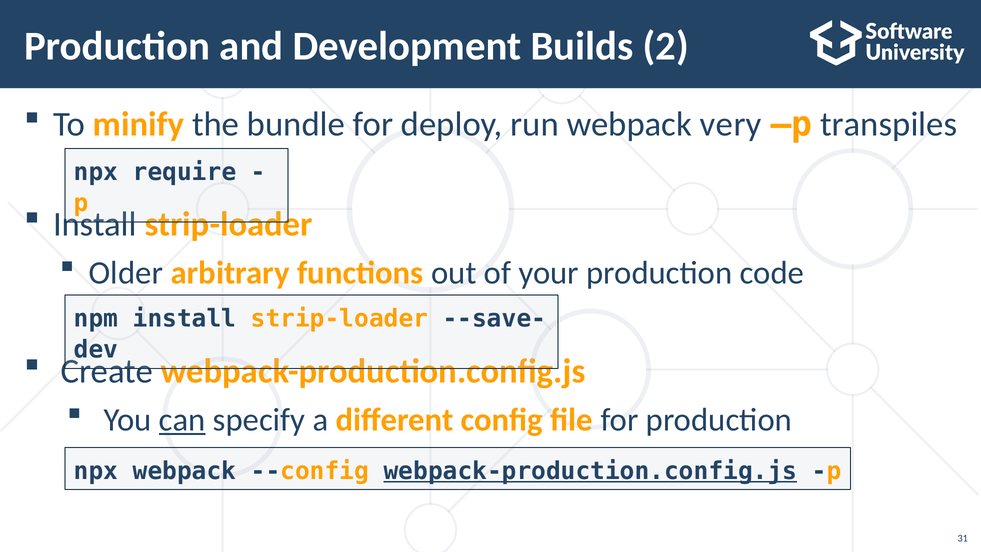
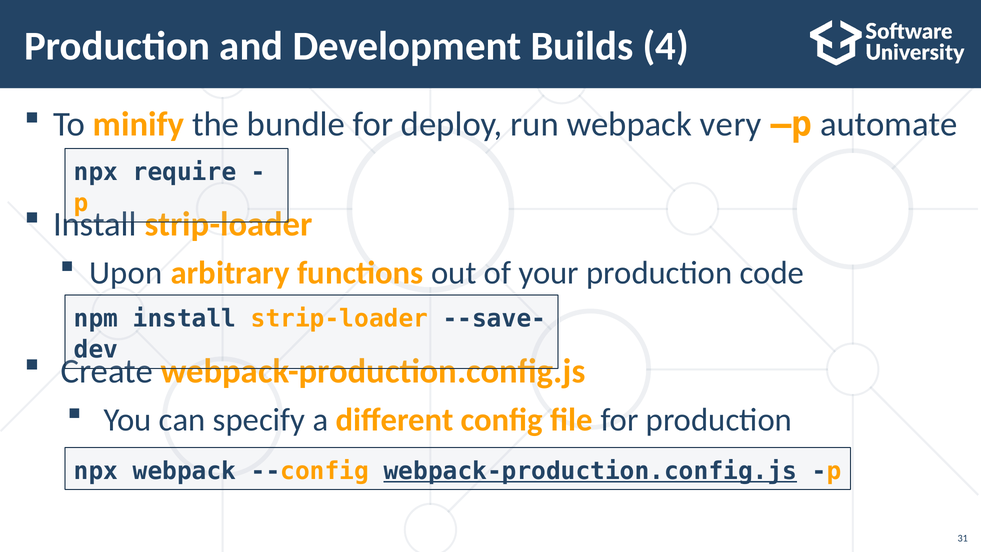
2: 2 -> 4 (666, 46)
transpiles: transpiles -> automate (889, 124)
Older: Older -> Upon (126, 273)
can underline: present -> none (182, 420)
